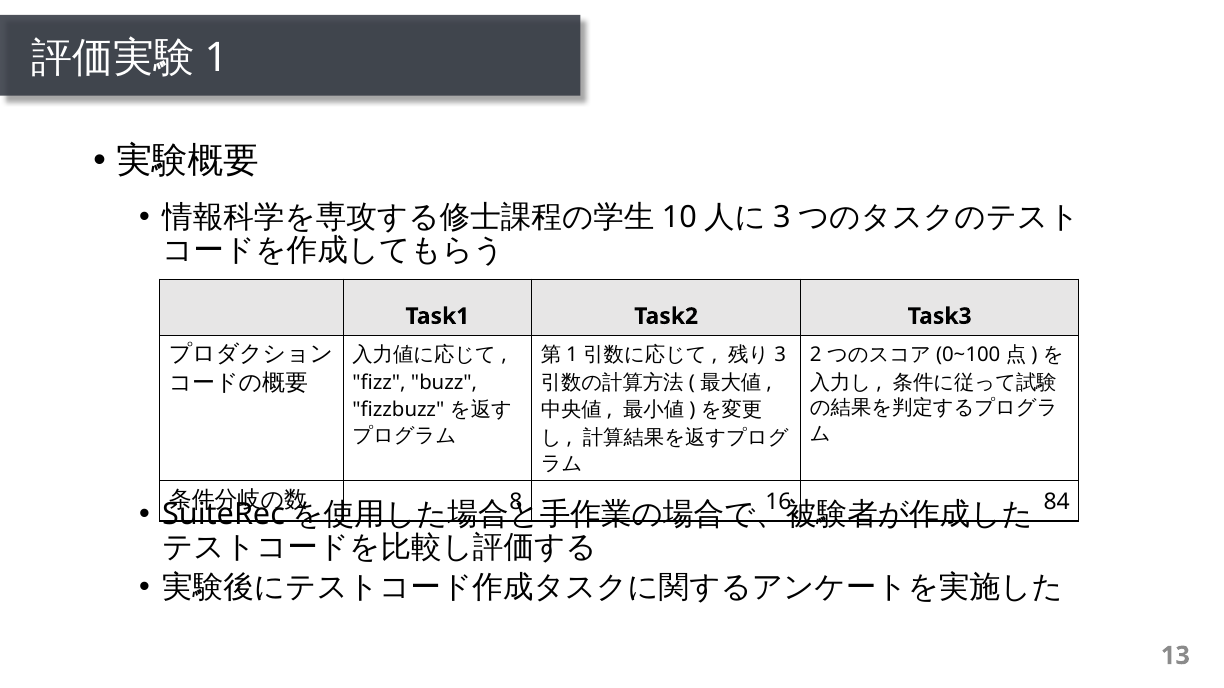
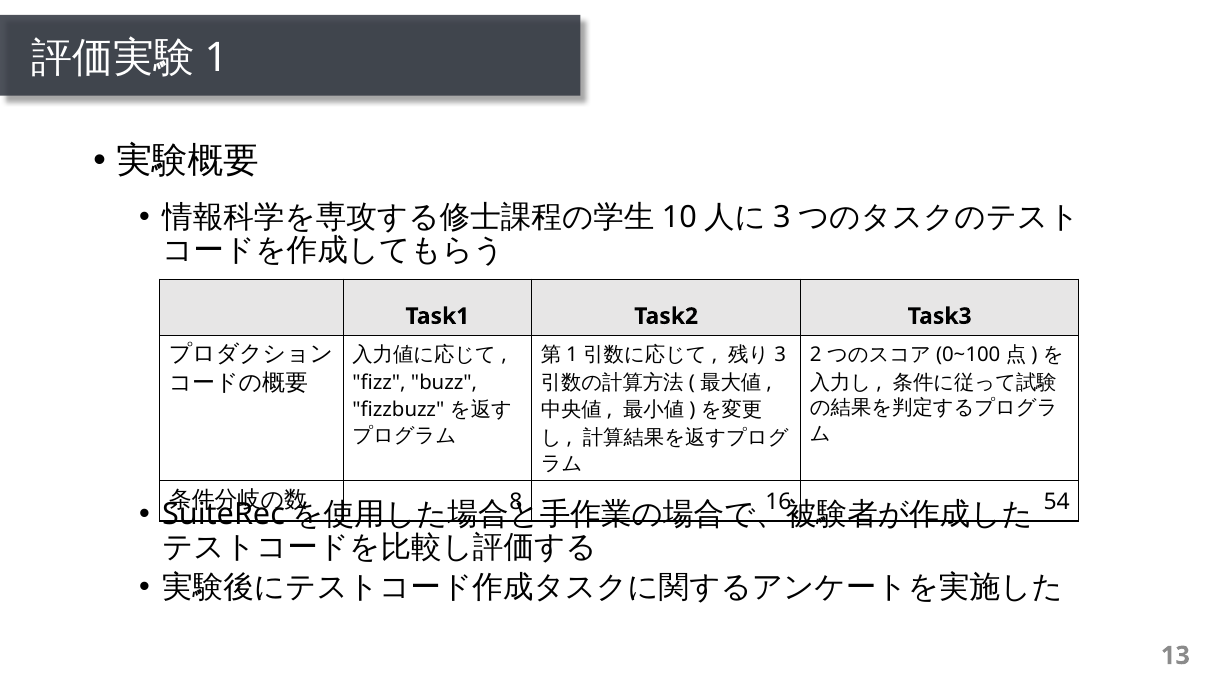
84: 84 -> 54 (1057, 502)
